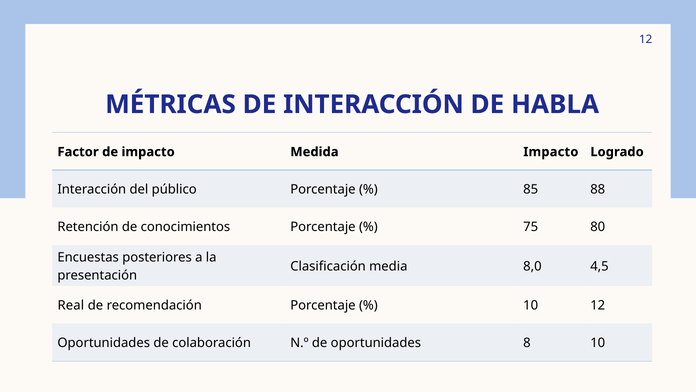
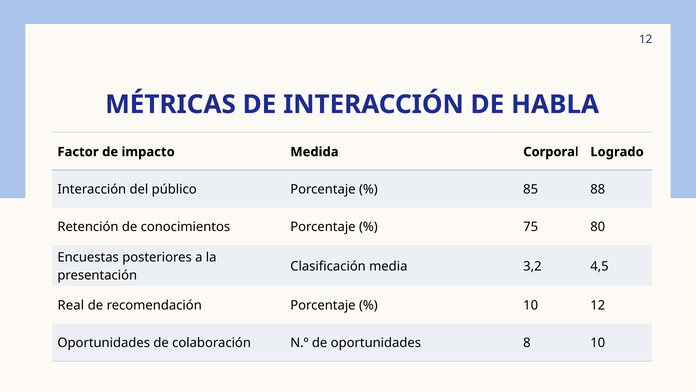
Medida Impacto: Impacto -> Corporal (551, 152)
8,0: 8,0 -> 3,2 (532, 266)
